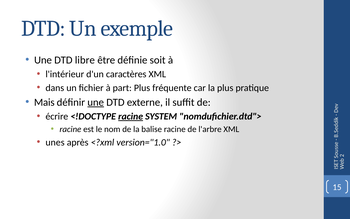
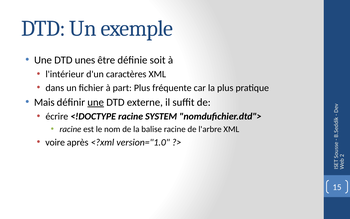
libre: libre -> unes (85, 60)
racine underline: present -> none (131, 116)
unes: unes -> voire (55, 142)
